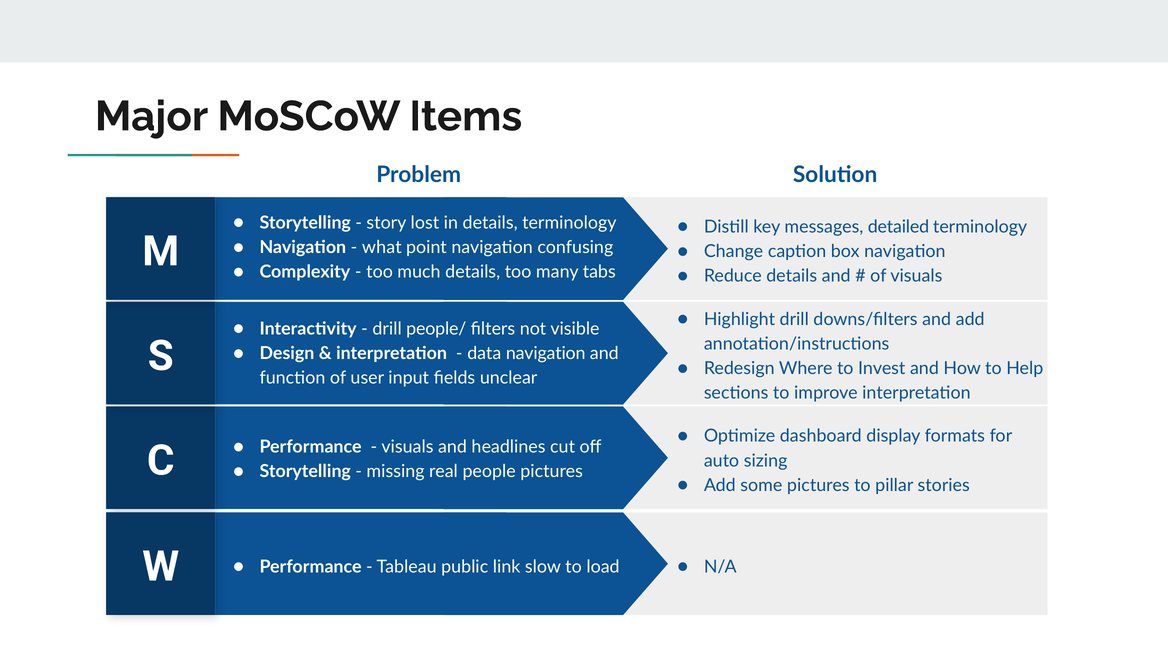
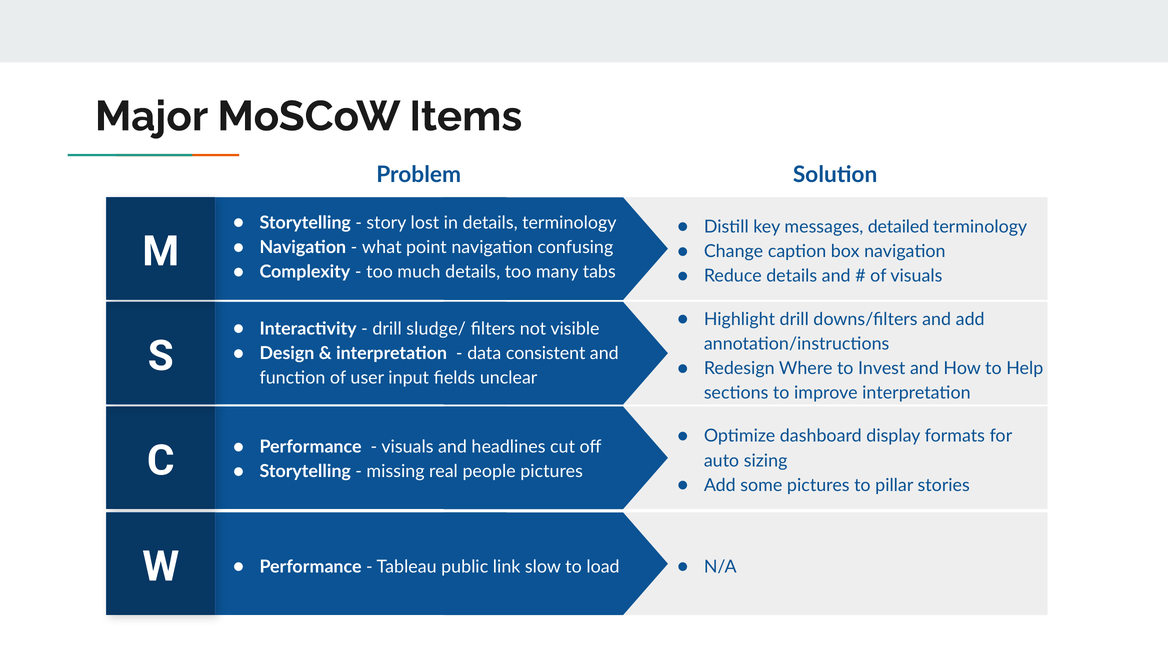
people/: people/ -> sludge/ (436, 329)
data navigation: navigation -> consistent (546, 353)
